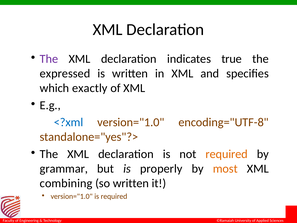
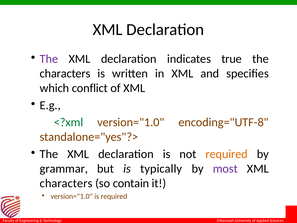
expressed: expressed -> characters (65, 73)
exactly: exactly -> conflict (90, 88)
<?xml colour: blue -> green (69, 122)
properly: properly -> typically (161, 168)
most colour: orange -> purple (225, 168)
combining: combining -> characters (66, 183)
so written: written -> contain (131, 183)
